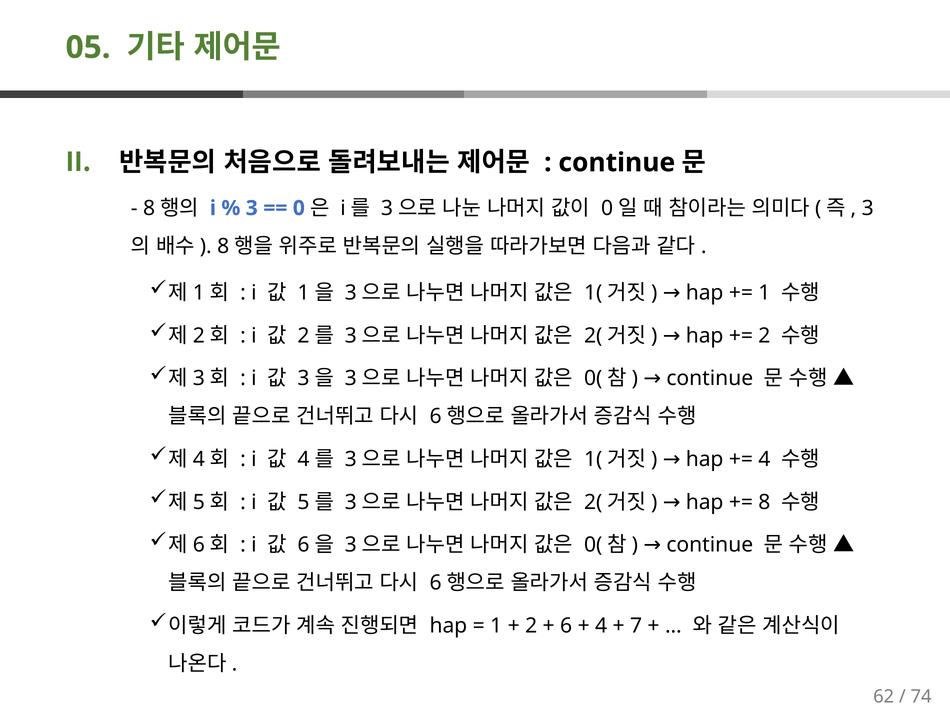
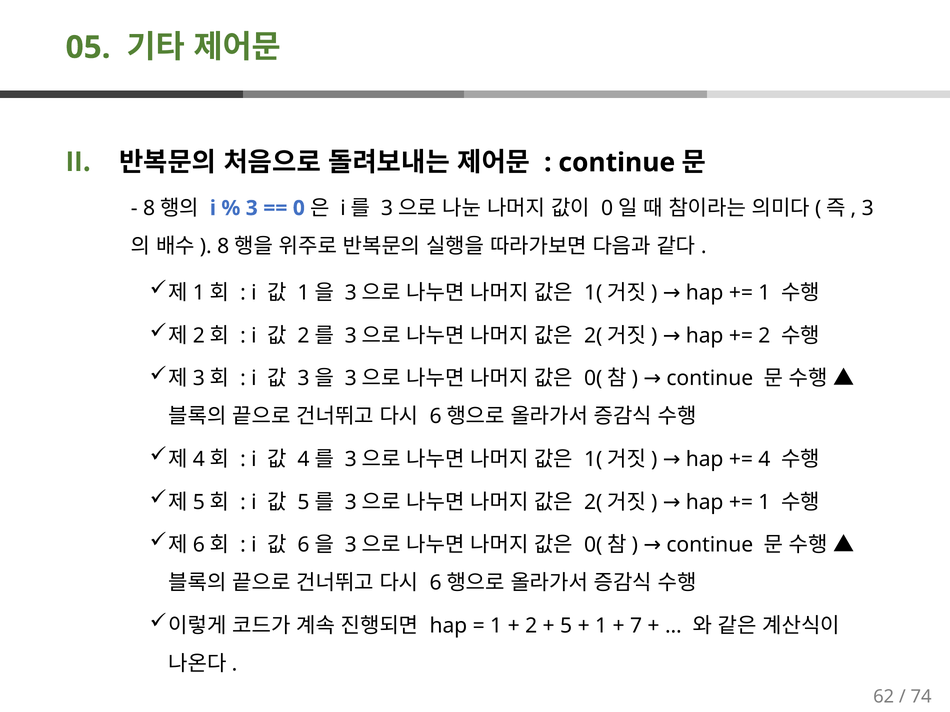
8: 8 -> 1 (764, 502)
6: 6 -> 5 (566, 626)
4: 4 -> 1 (601, 626)
